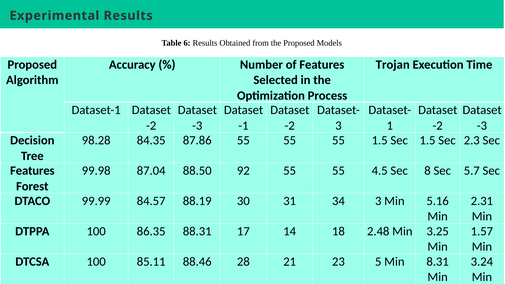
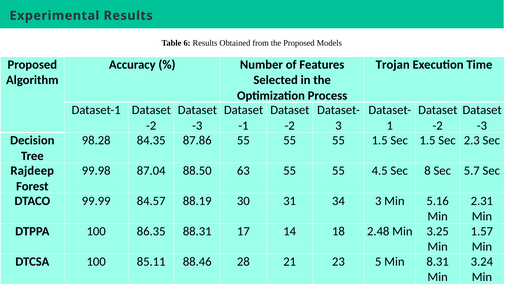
Features: Features -> Rajdeep (32, 171)
92: 92 -> 63 (243, 171)
